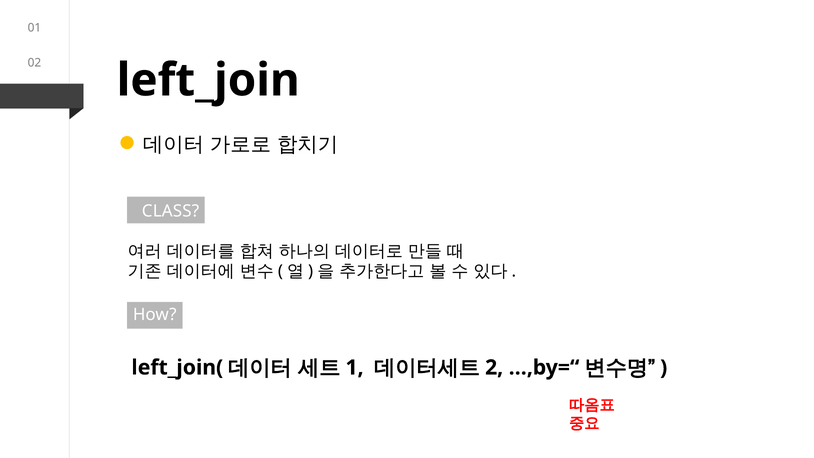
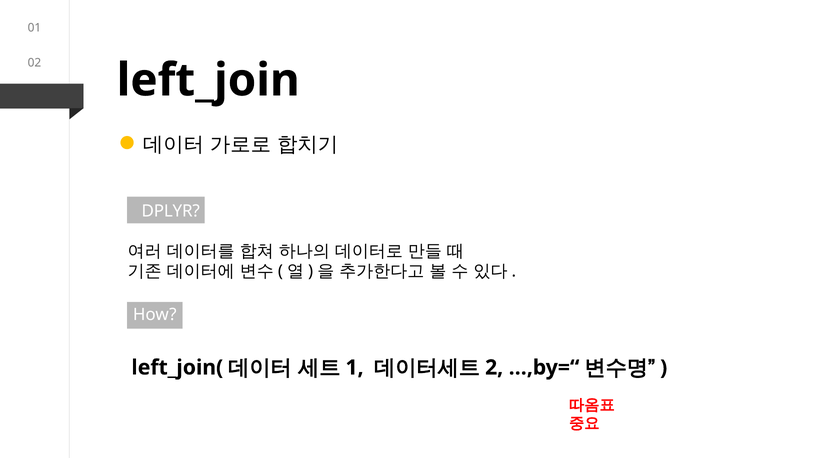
CLASS: CLASS -> DPLYR (171, 211)
